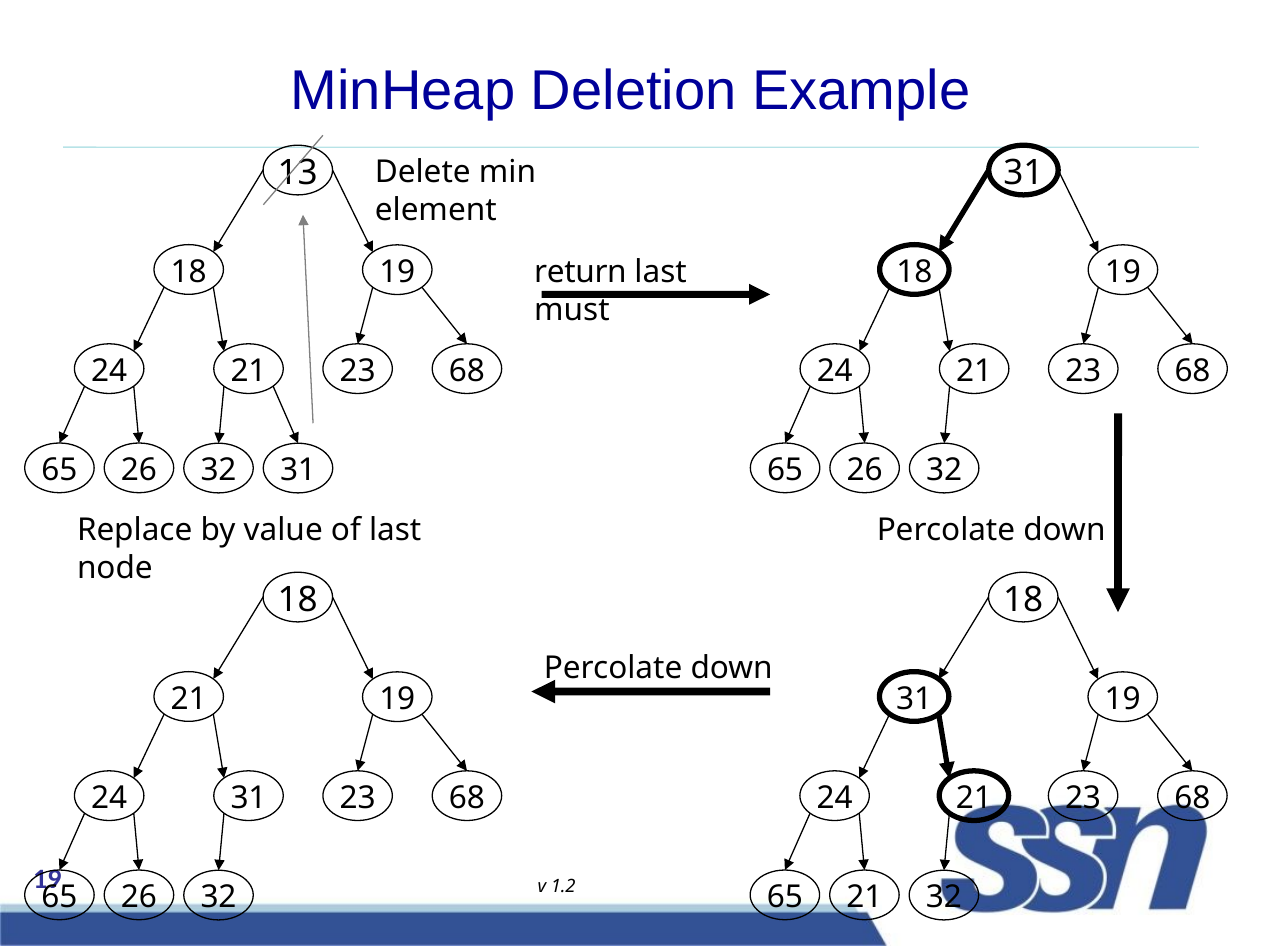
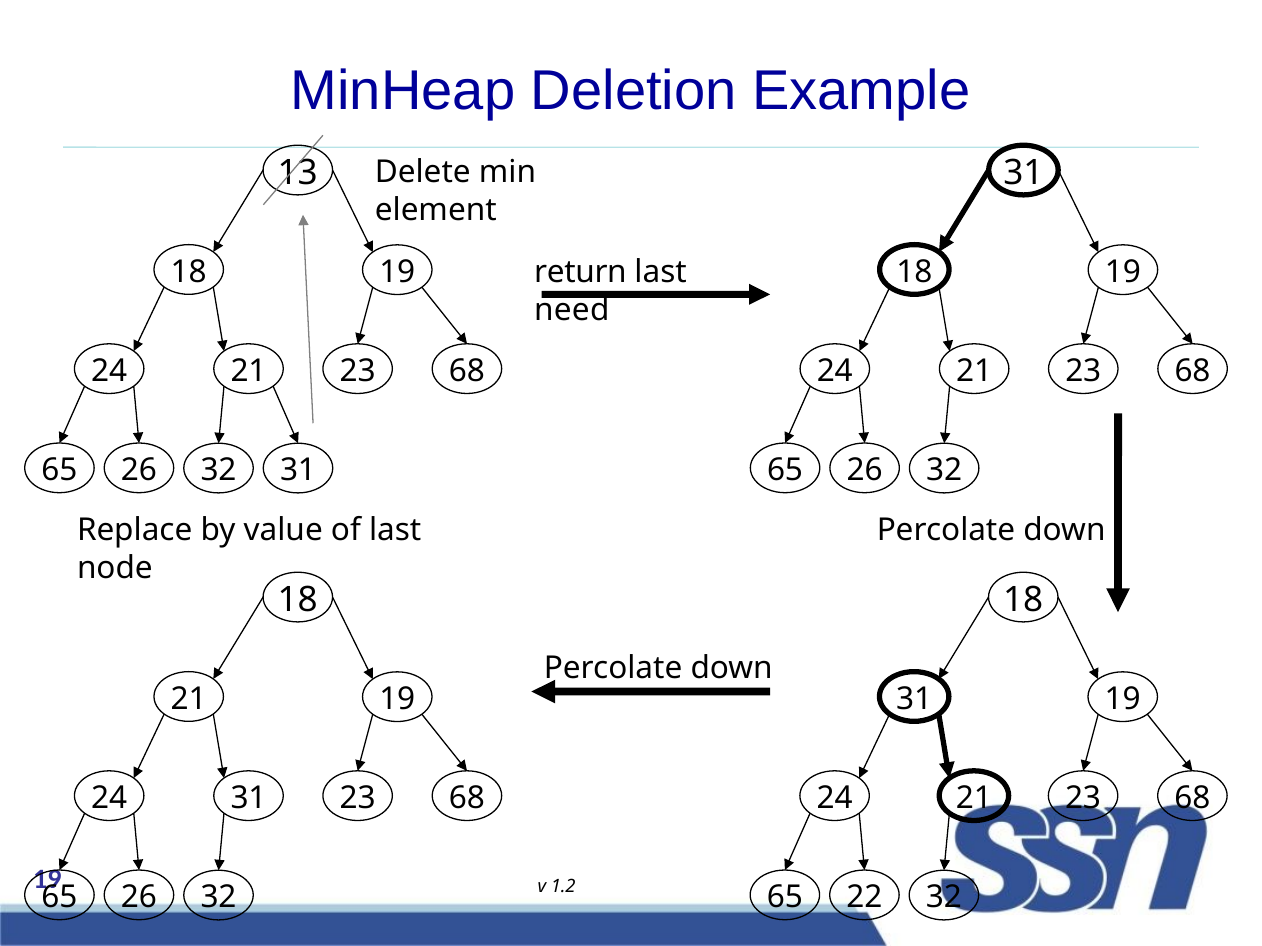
must: must -> need (572, 310)
65 21: 21 -> 22 (864, 898)
